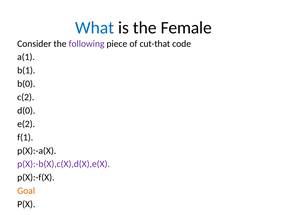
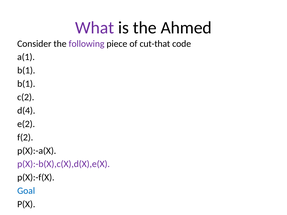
What colour: blue -> purple (95, 28)
Female: Female -> Ahmed (186, 28)
b(0: b(0 -> b(1 (26, 84)
d(0: d(0 -> d(4 (26, 111)
f(1: f(1 -> f(2 (25, 137)
Goal colour: orange -> blue (26, 191)
